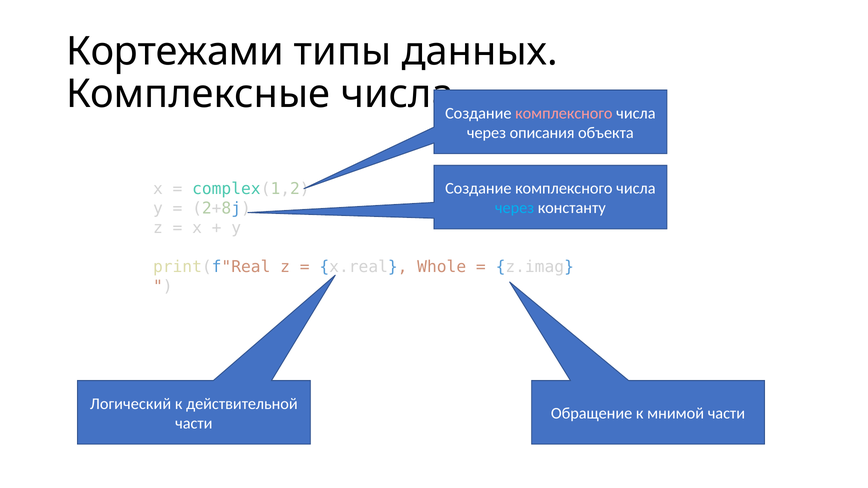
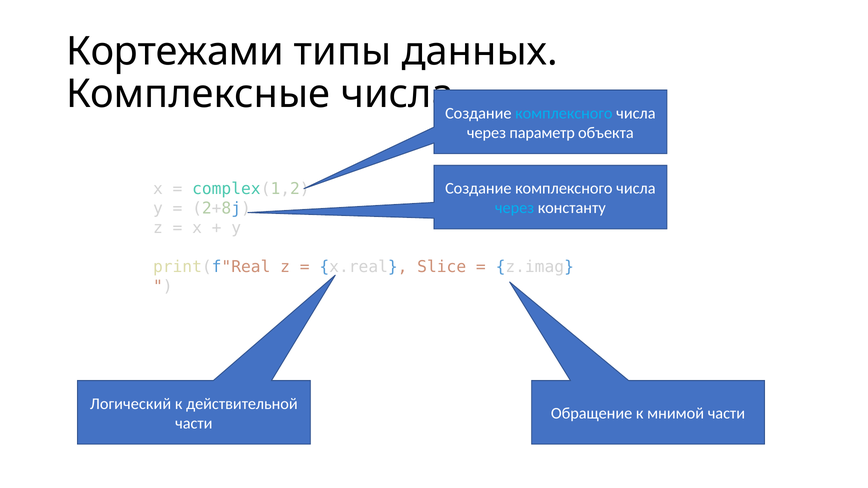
комплексного colour: pink -> light blue (564, 113)
описания: описания -> параметр (542, 133)
Whole: Whole -> Slice (442, 267)
